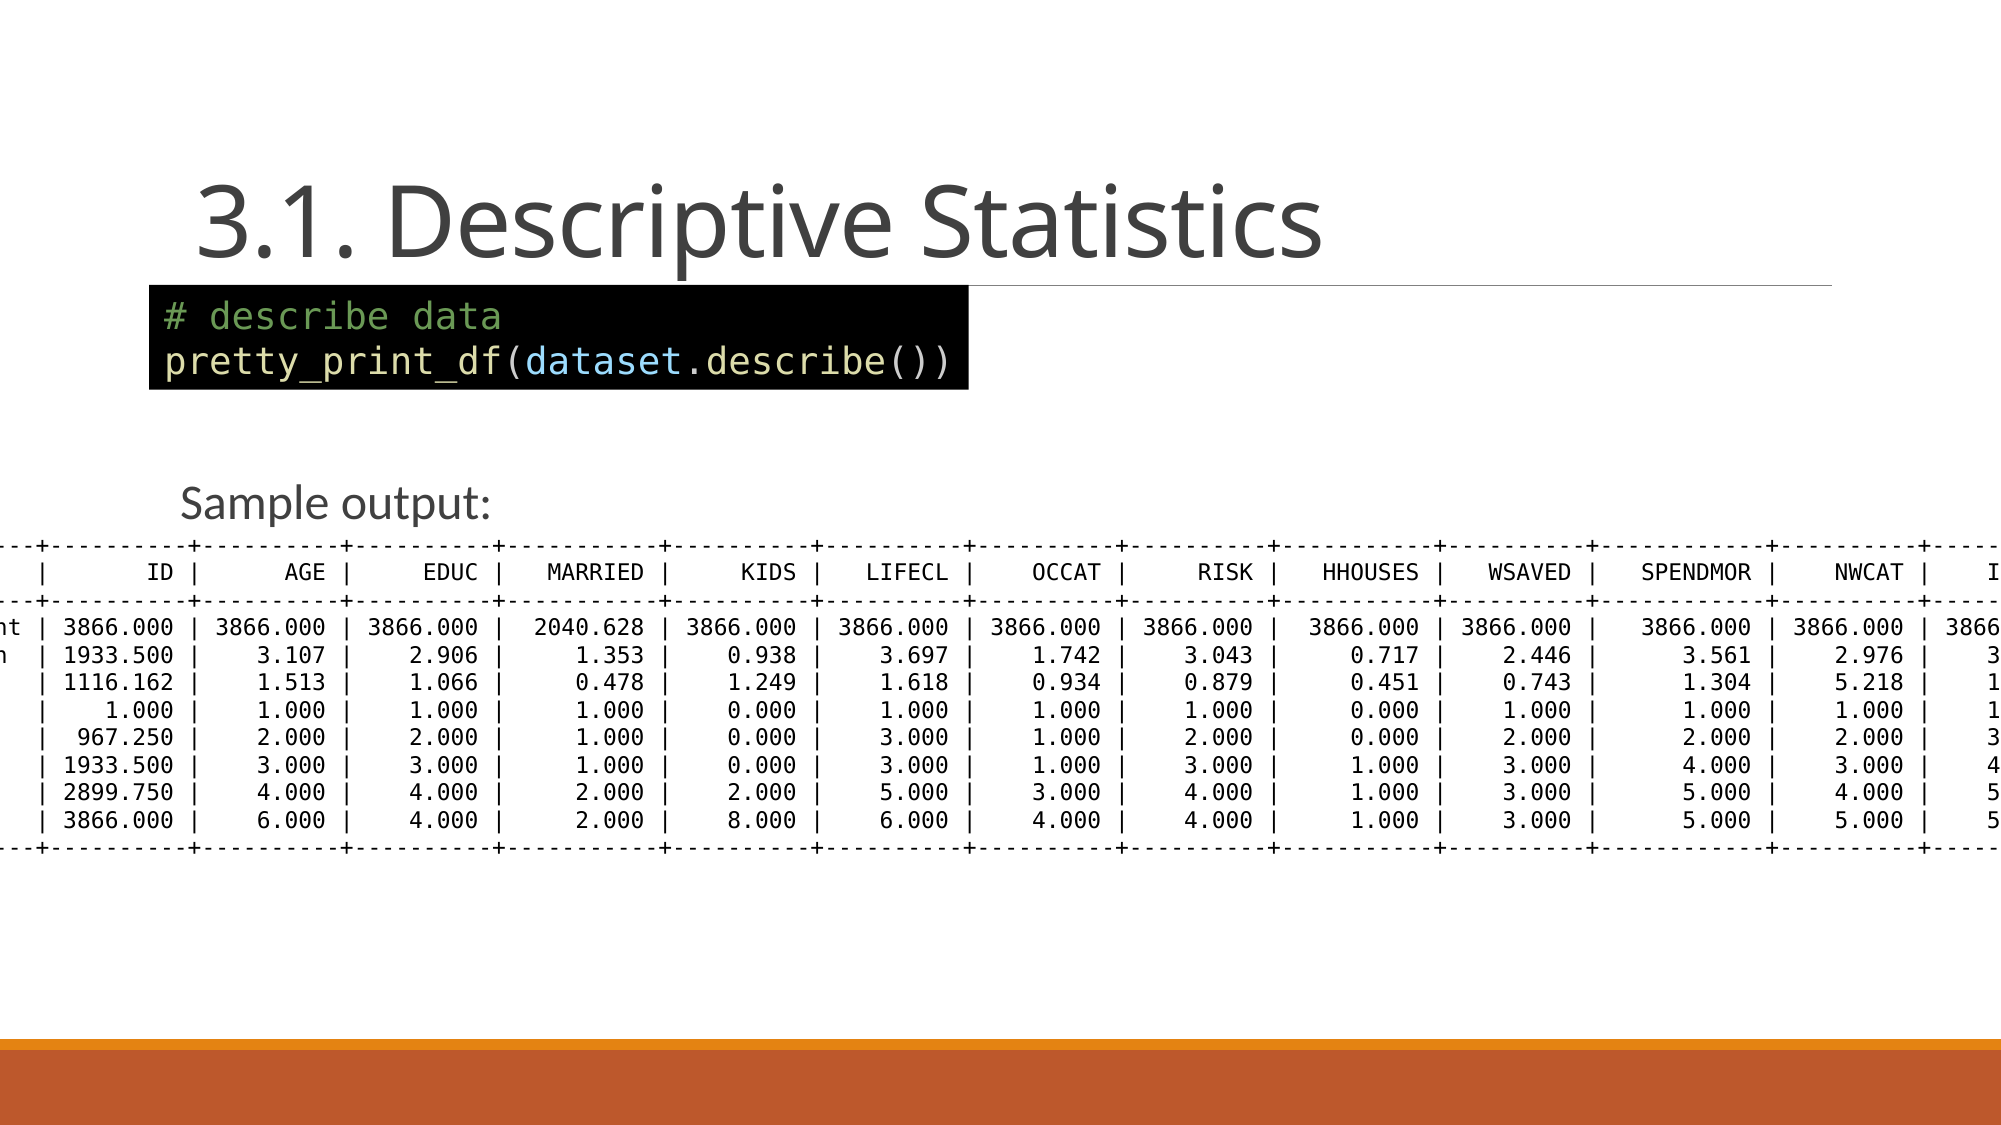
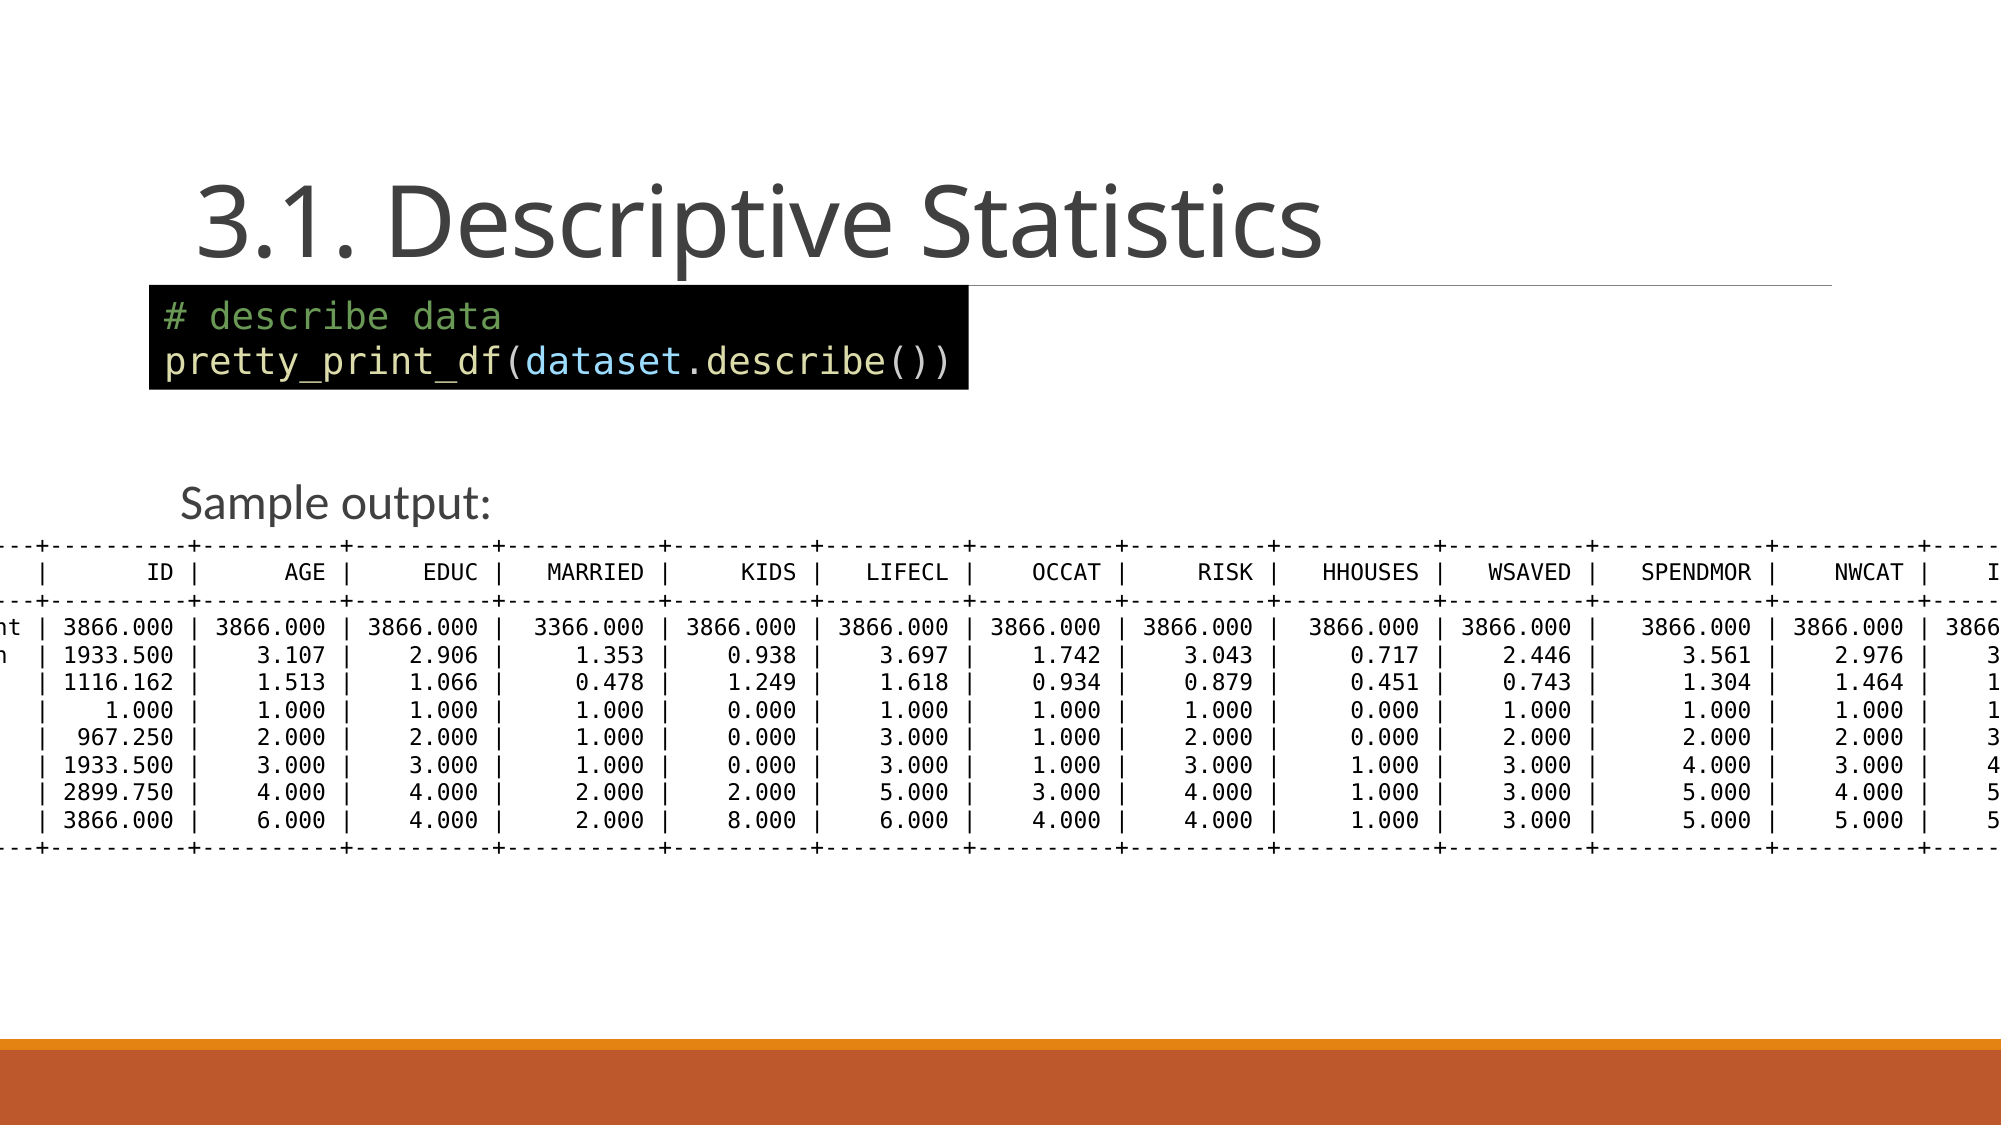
2040.628: 2040.628 -> 3366.000 (589, 629)
5.218: 5.218 -> 1.464 (1869, 684)
